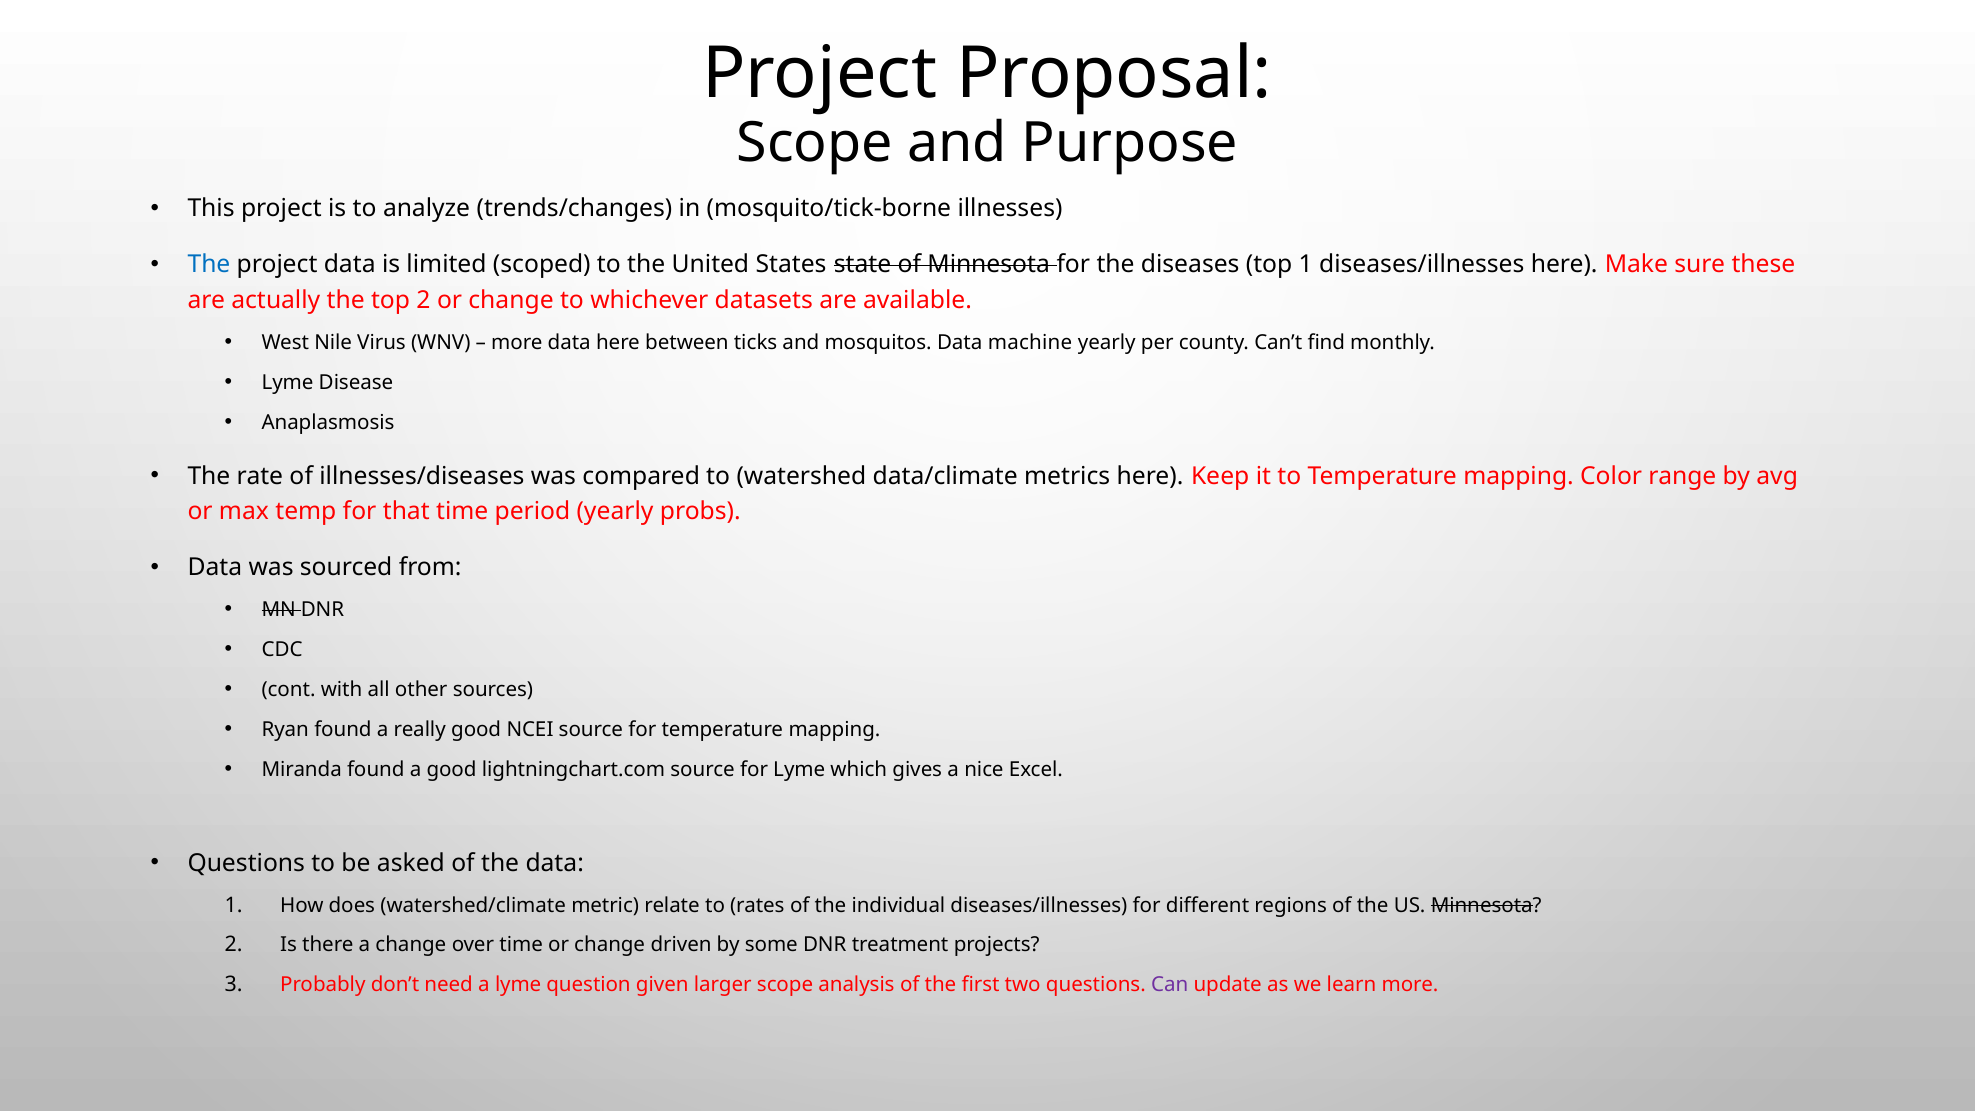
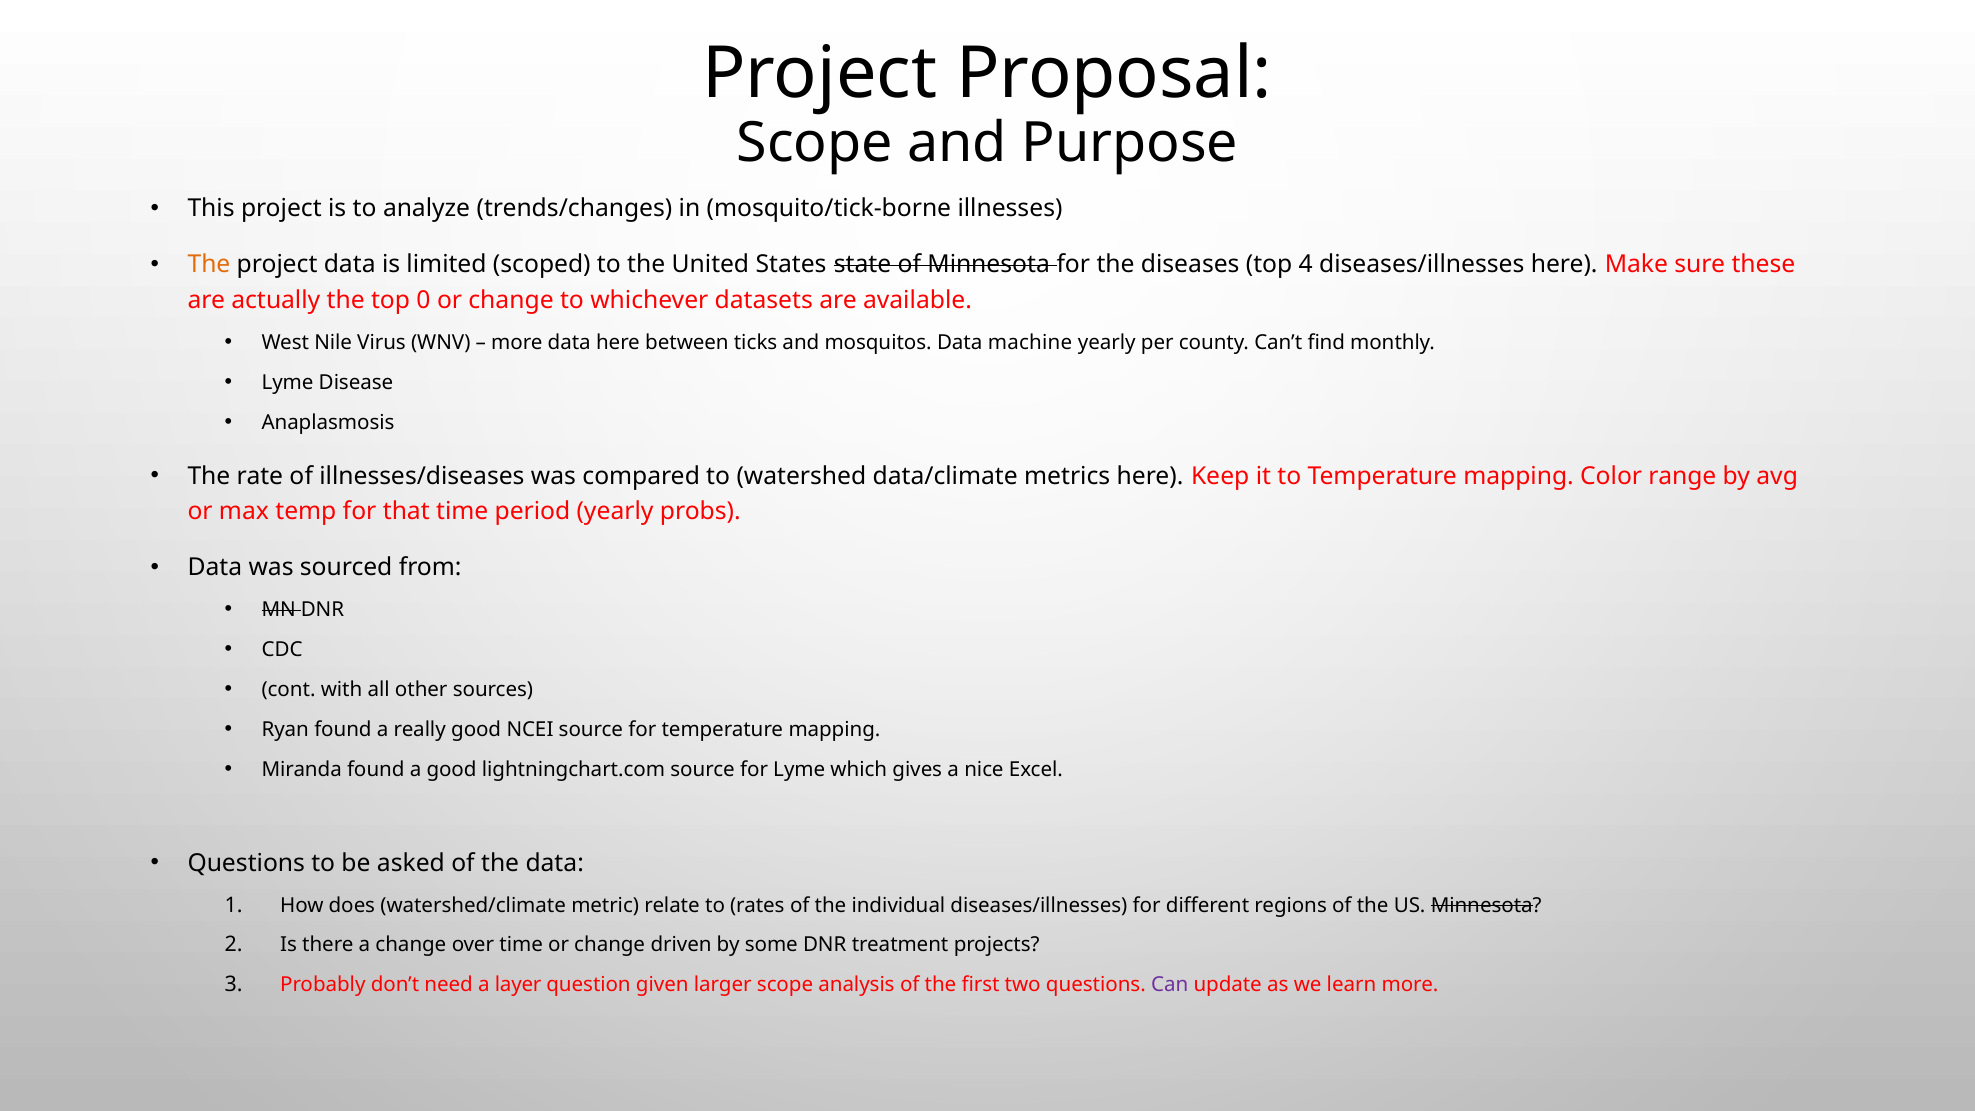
The colour: blue -> orange (209, 265)
top 1: 1 -> 4 (1306, 265)
top 2: 2 -> 0 (423, 300)
a lyme: lyme -> layer (518, 985)
